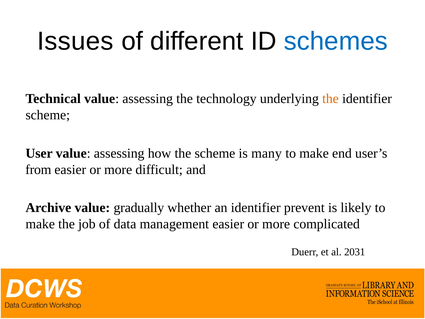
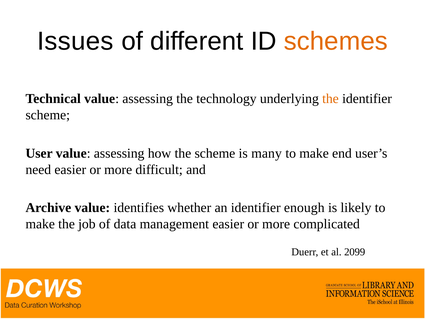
schemes colour: blue -> orange (336, 41)
from: from -> need (38, 169)
gradually: gradually -> identifies (139, 207)
prevent: prevent -> enough (304, 207)
2031: 2031 -> 2099 (355, 252)
